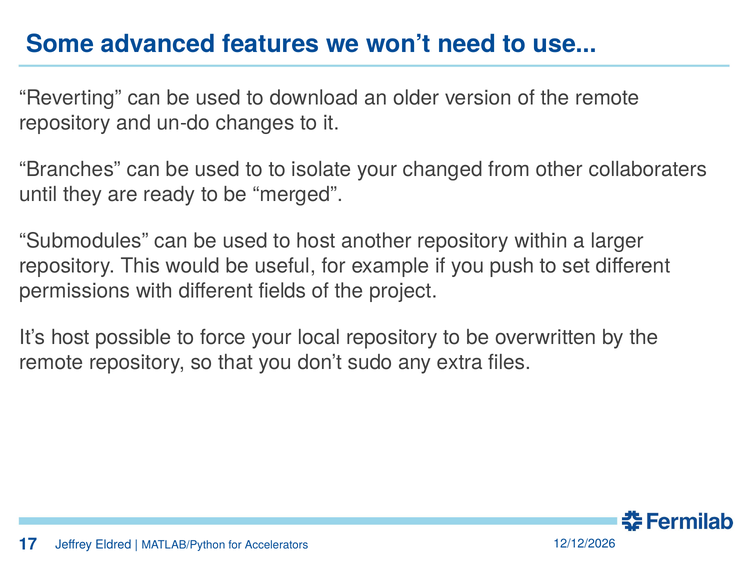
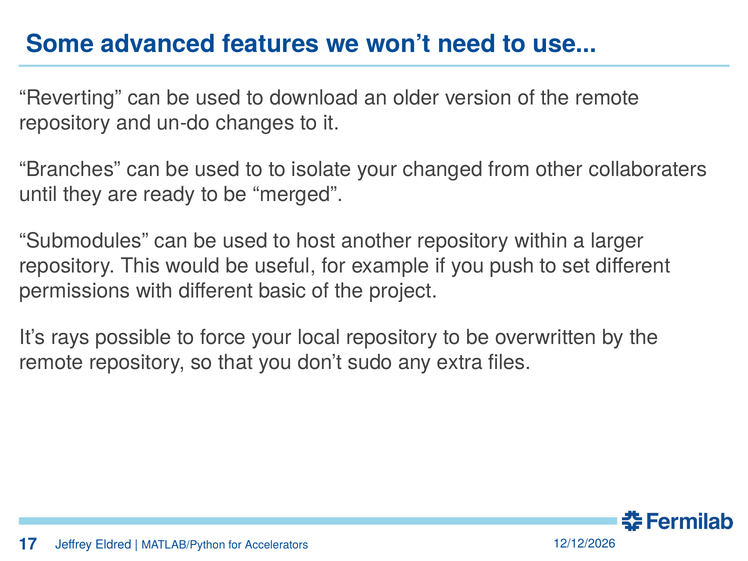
fields: fields -> basic (282, 291)
It’s host: host -> rays (70, 337)
